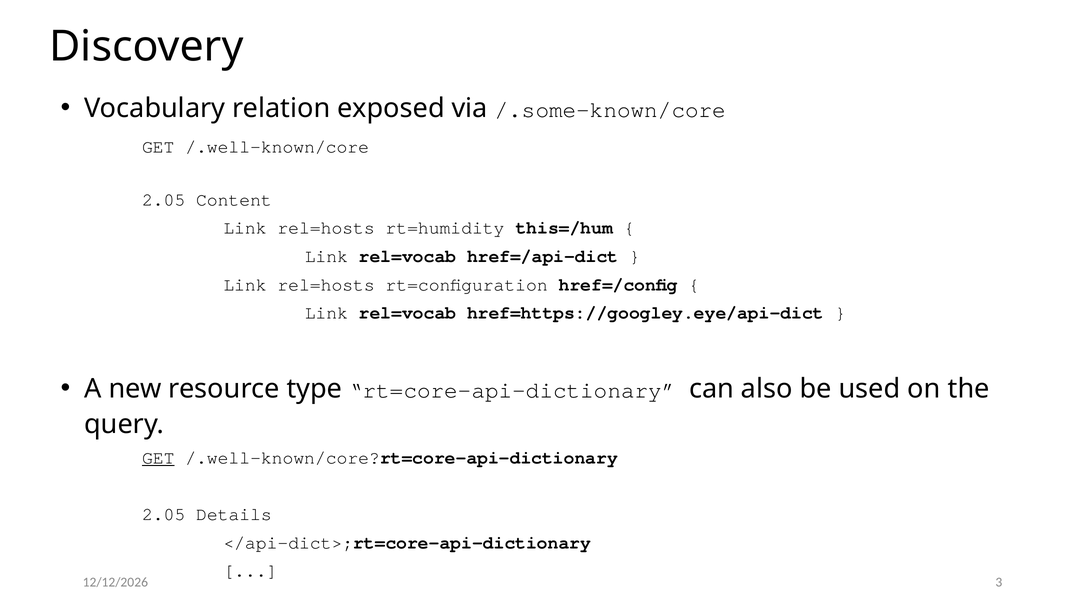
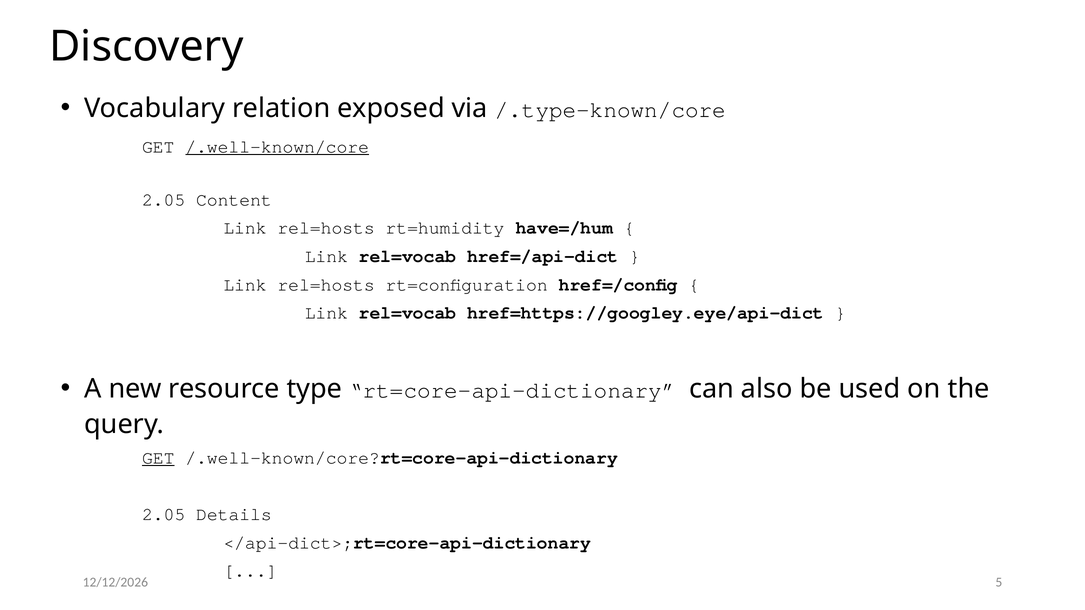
/.some-known/core: /.some-known/core -> /.type-known/core (610, 110)
/.well-known/core underline: none -> present (277, 147)
this=/hum: this=/hum -> have=/hum (564, 228)
3: 3 -> 5 (999, 583)
